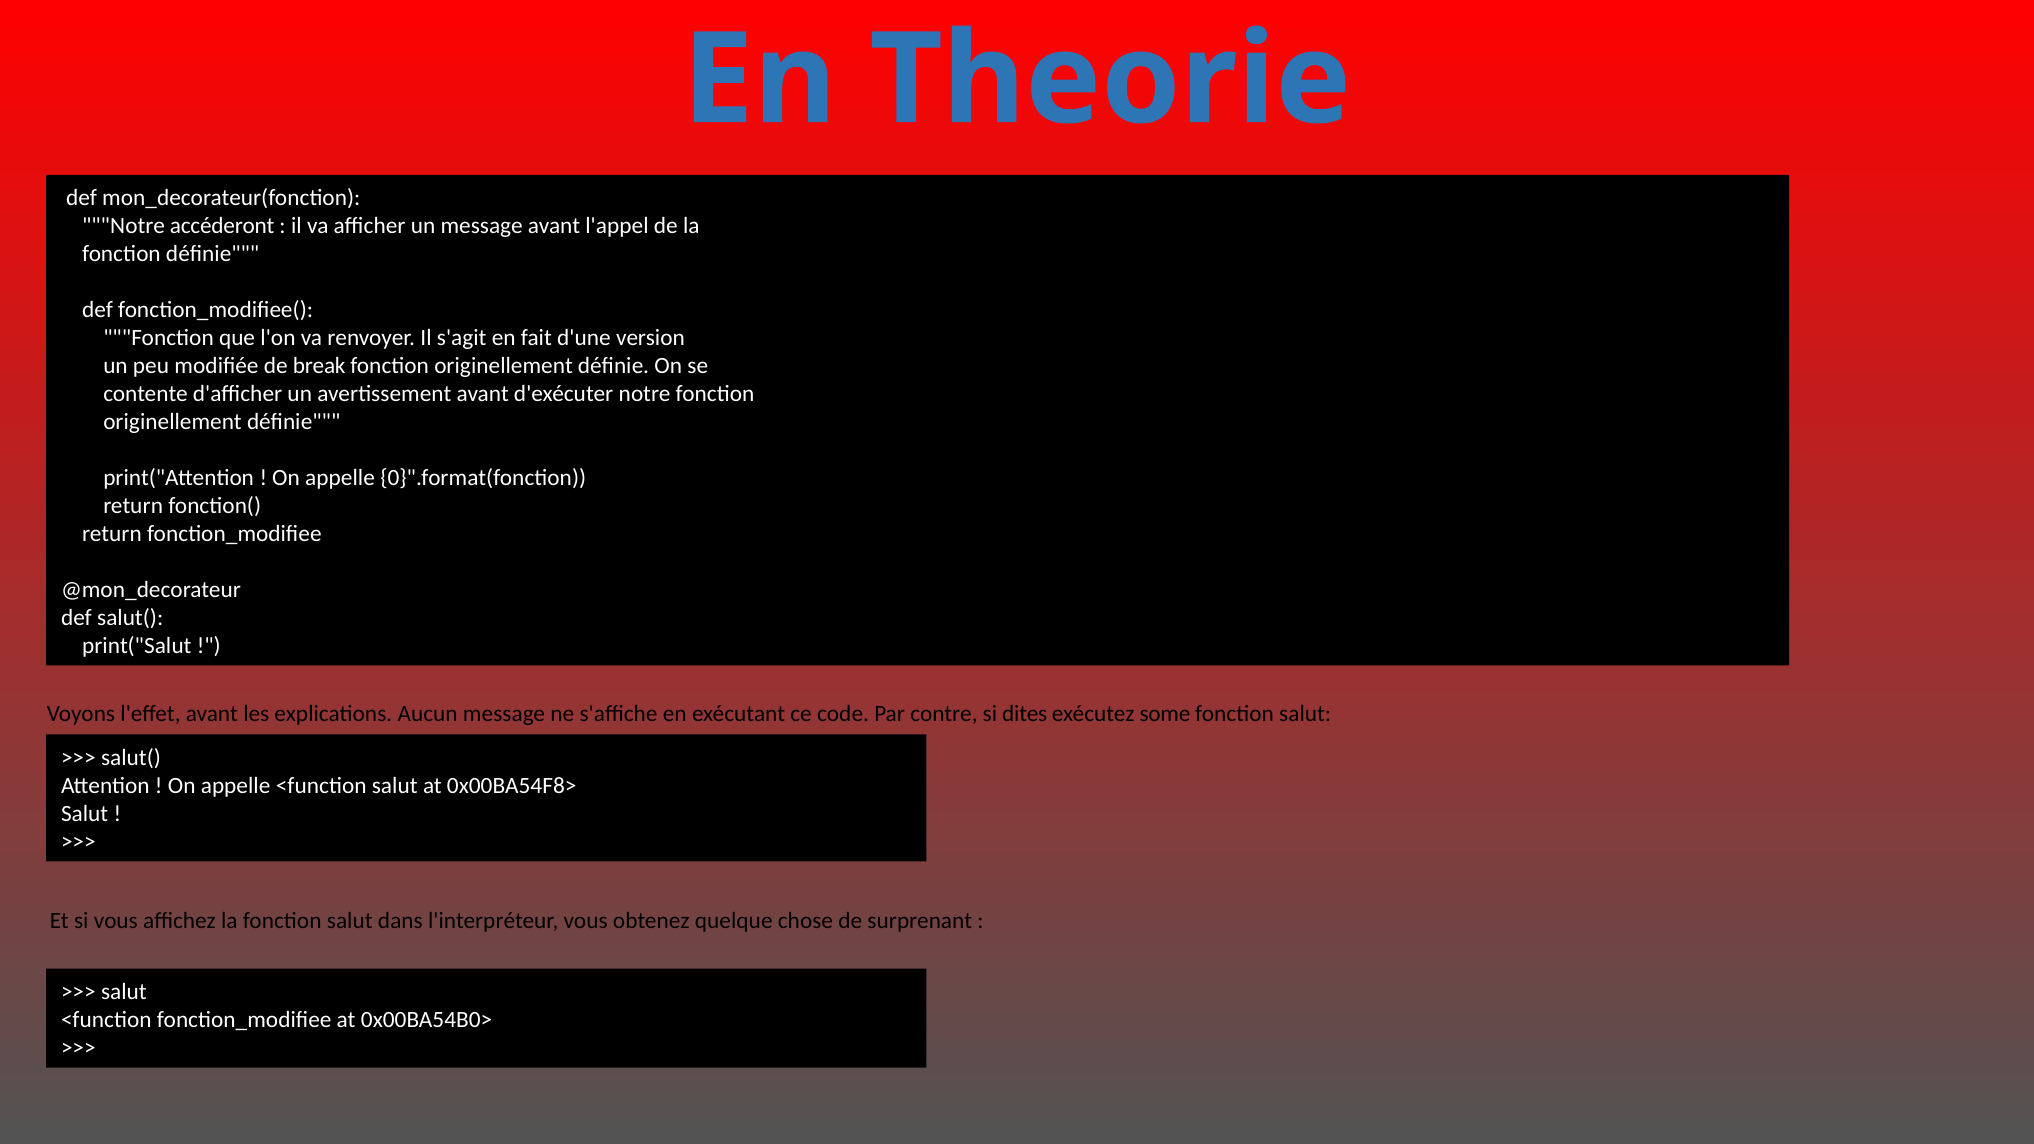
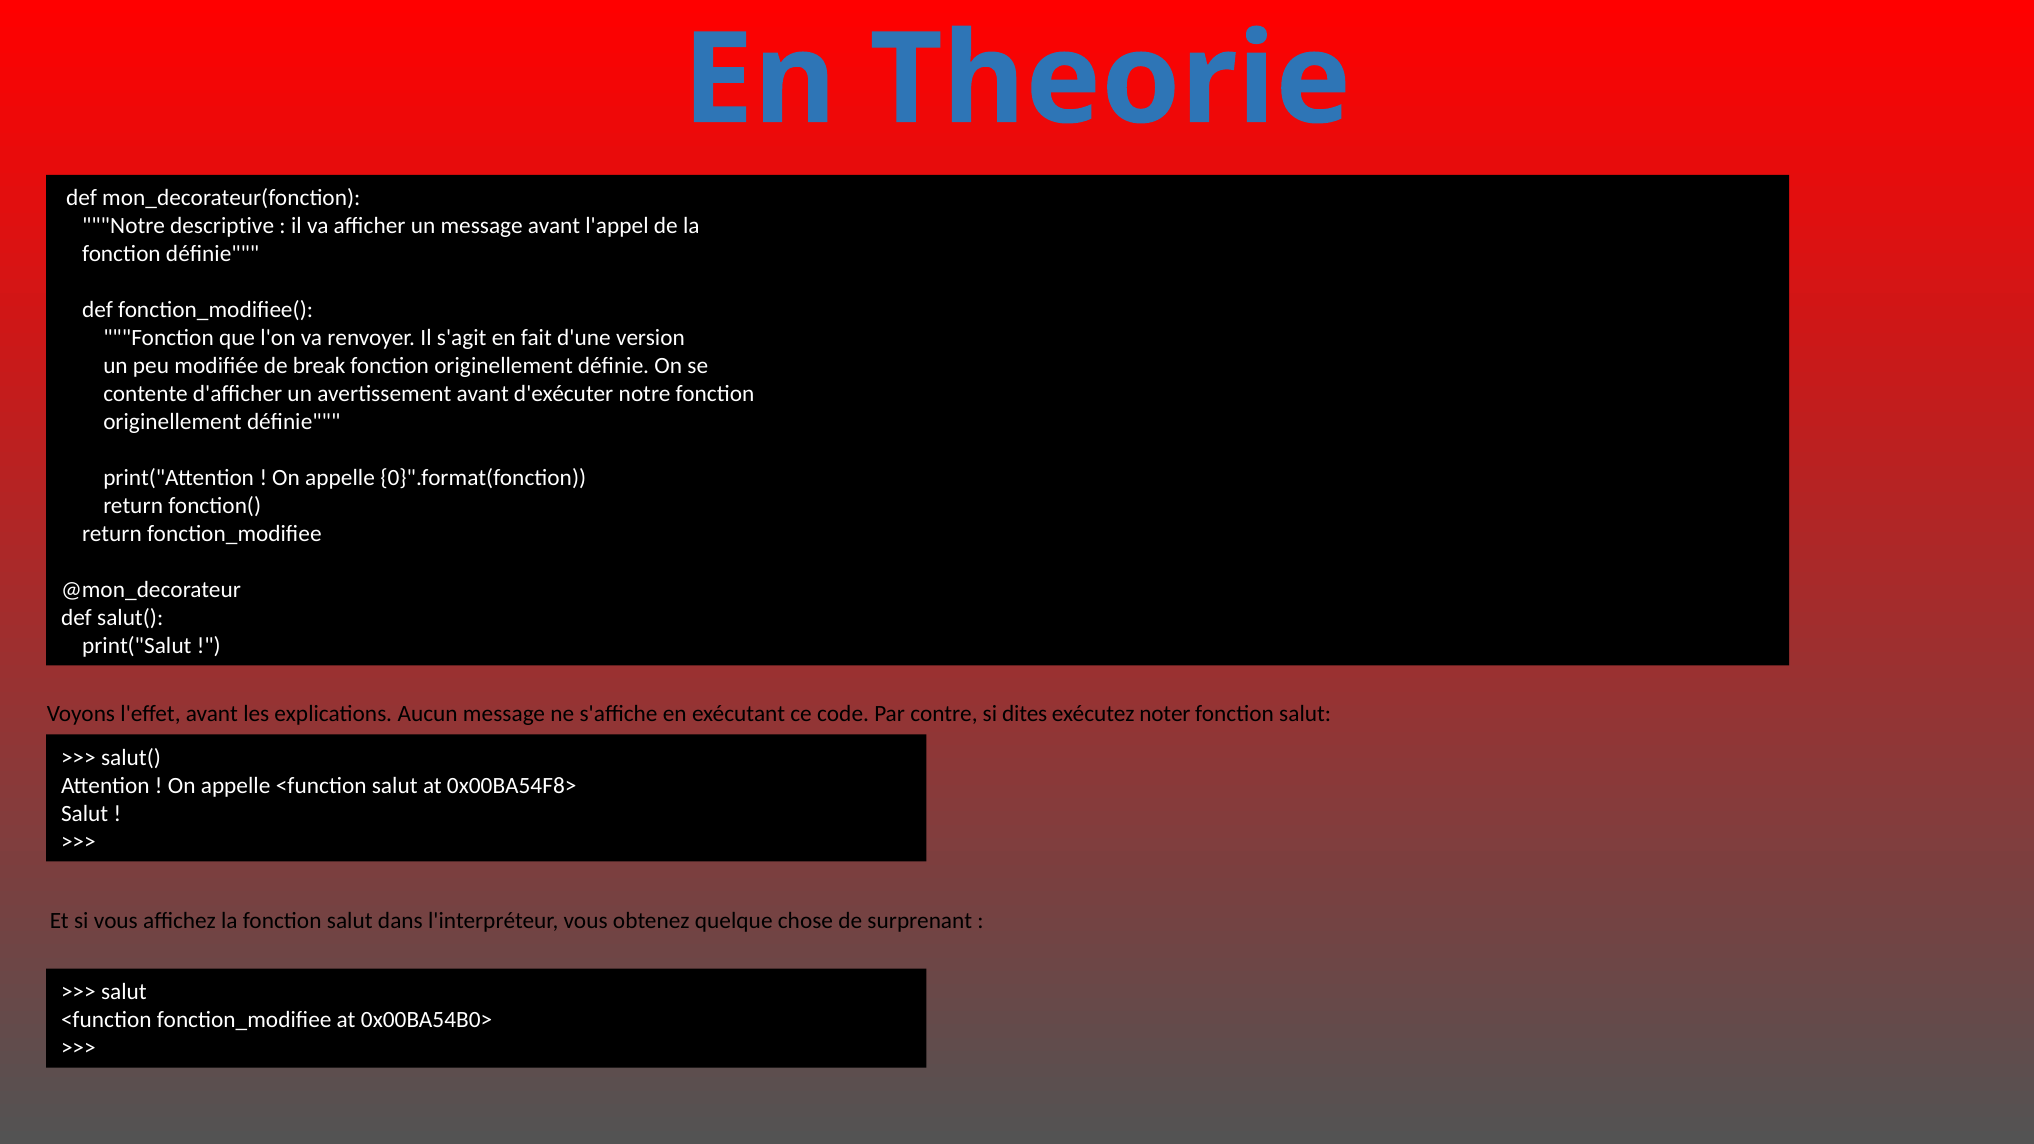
accéderont: accéderont -> descriptive (222, 226)
some: some -> noter (1165, 714)
